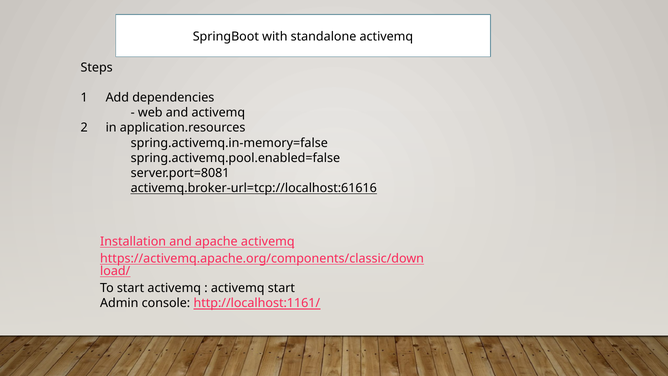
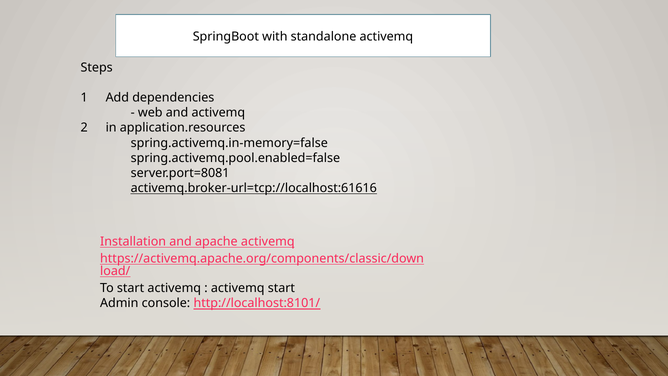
http://localhost:1161/: http://localhost:1161/ -> http://localhost:8101/ (257, 303)
